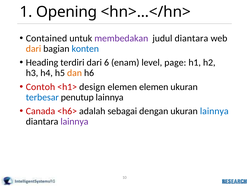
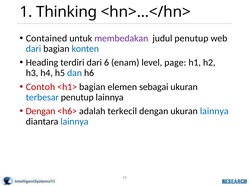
Opening: Opening -> Thinking (67, 12)
judul diantara: diantara -> penutup (191, 38)
dari colour: orange -> blue (33, 49)
dan colour: orange -> blue (74, 73)
<h1> design: design -> bagian (92, 87)
elemen elemen: elemen -> sebagai (154, 87)
Canada: Canada -> Dengan (41, 112)
sebagai: sebagai -> terkecil (122, 112)
lainnya colour: purple -> blue (74, 122)
